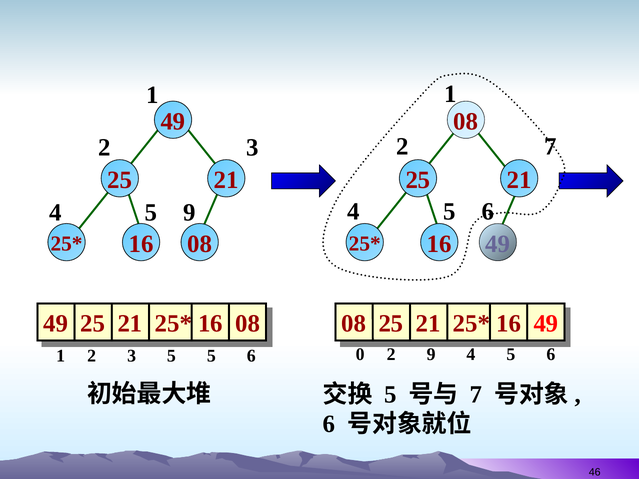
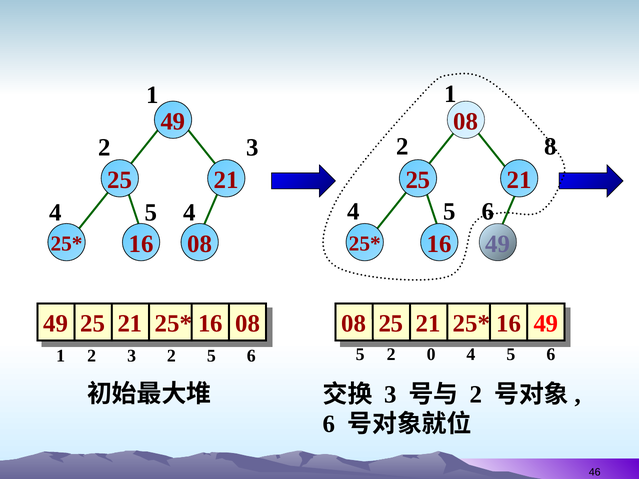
2 7: 7 -> 8 (550, 147)
5 9: 9 -> 4 (190, 212)
3 5: 5 -> 2 (171, 356)
6 0: 0 -> 5 (360, 355)
2 9: 9 -> 0 (431, 355)
5: 5 -> 3 (390, 395)
7: 7 -> 2 (476, 395)
